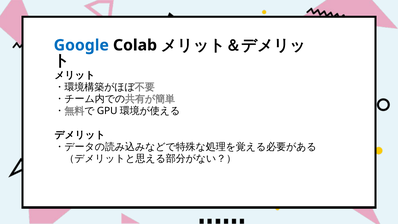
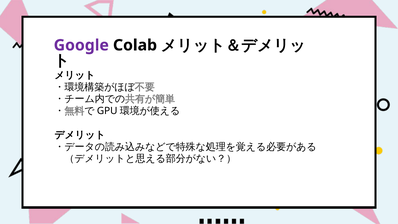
Google colour: blue -> purple (81, 45)
